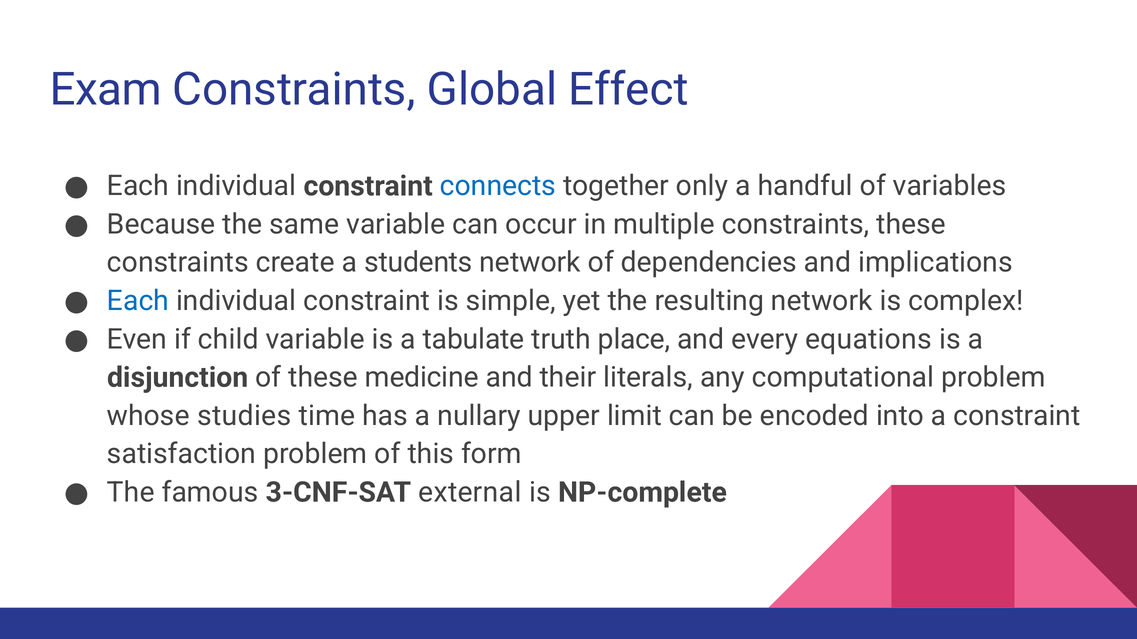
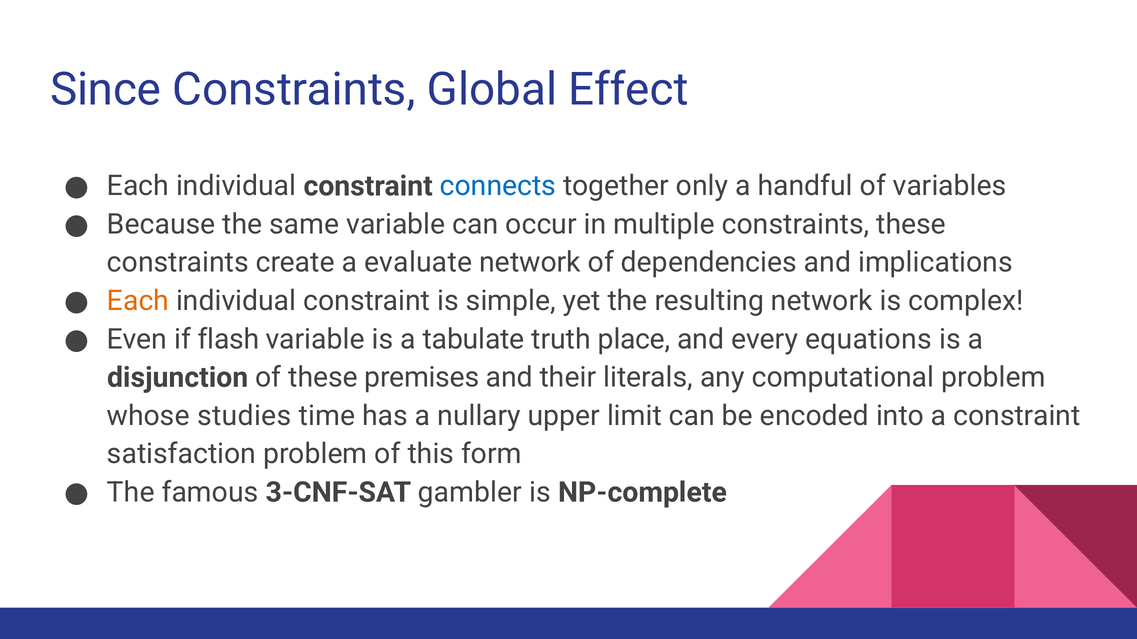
Exam: Exam -> Since (106, 90)
students: students -> evaluate (418, 263)
Each colour: blue -> orange (138, 301)
child: child -> flash (229, 339)
medicine: medicine -> premises (422, 378)
external: external -> gambler (470, 493)
